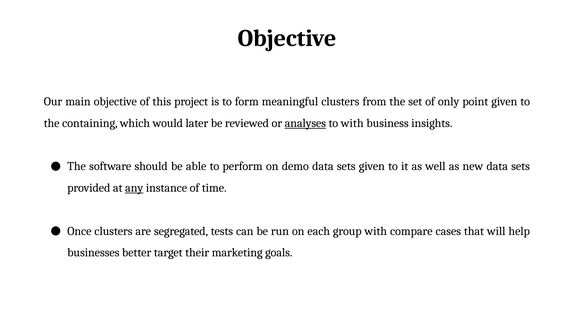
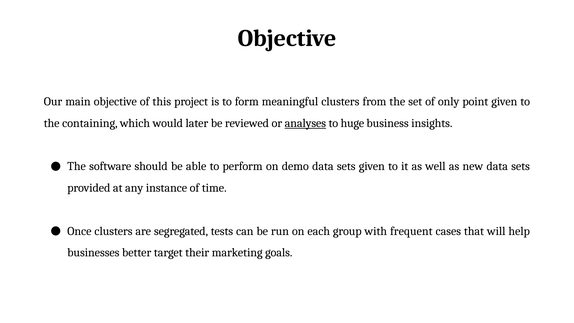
to with: with -> huge (352, 123)
any underline: present -> none (134, 188)
compare: compare -> frequent (411, 231)
